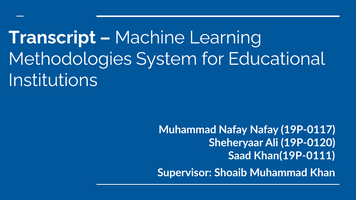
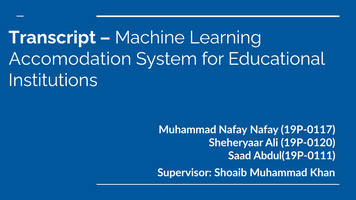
Methodologies: Methodologies -> Accomodation (70, 59)
Khan(19P-0111: Khan(19P-0111 -> Abdul(19P-0111 (294, 156)
